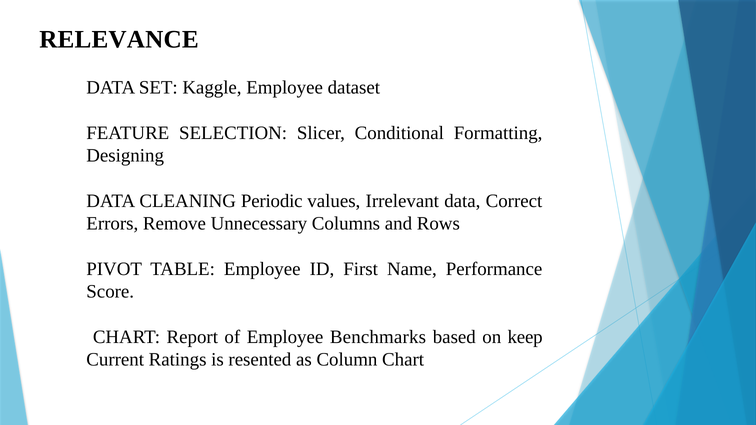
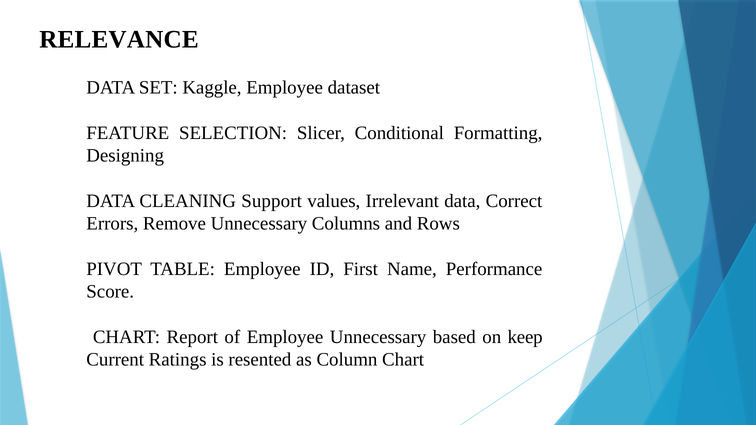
Periodic: Periodic -> Support (272, 201)
Employee Benchmarks: Benchmarks -> Unnecessary (378, 337)
